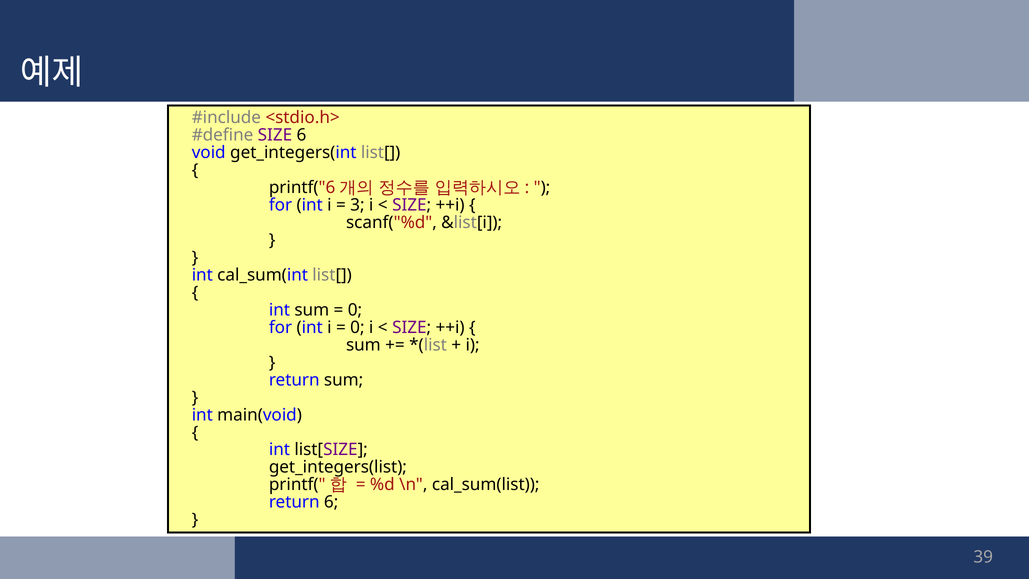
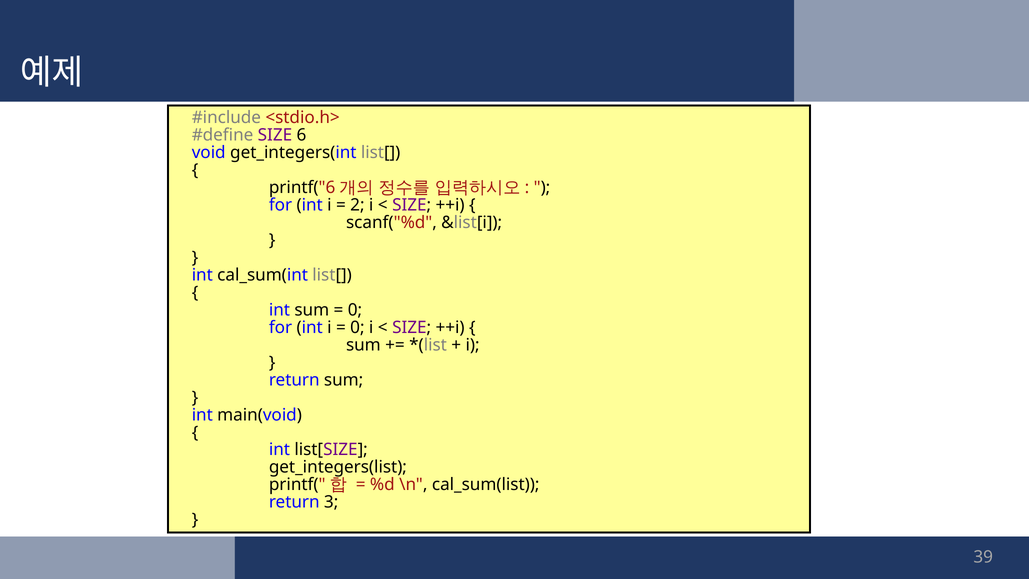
3: 3 -> 2 (357, 205)
return 6: 6 -> 3 (331, 502)
